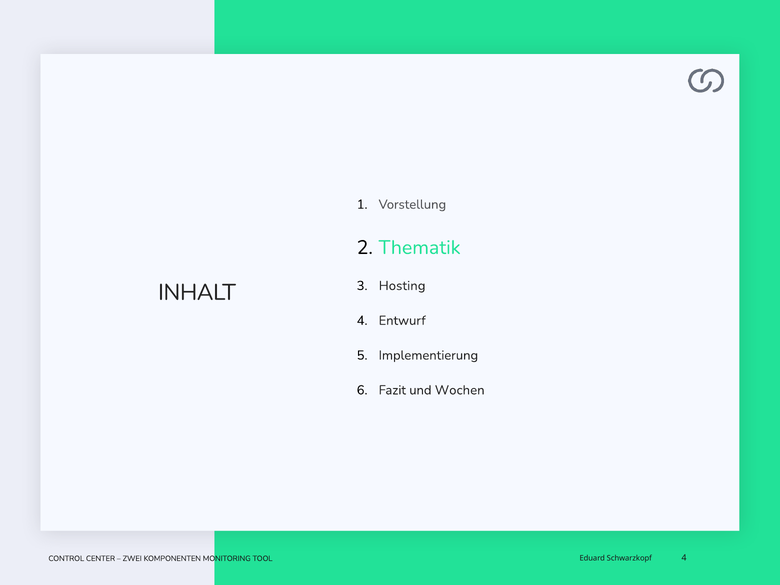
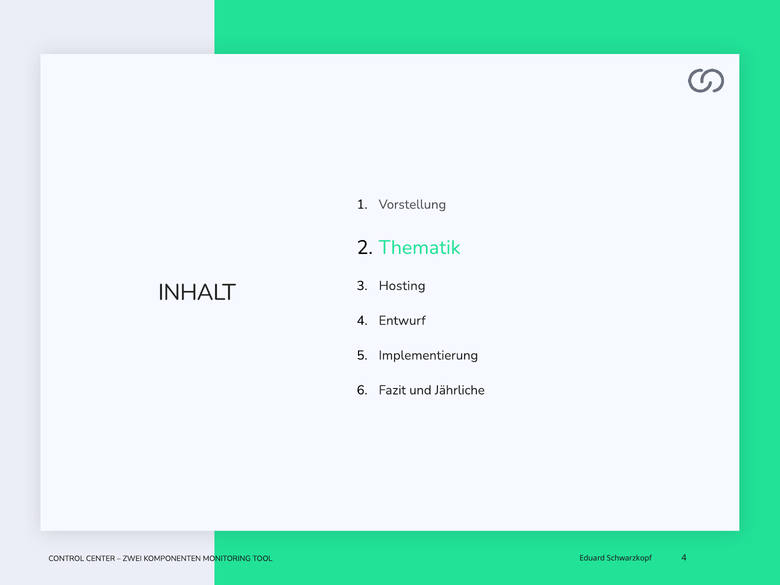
Wochen: Wochen -> Jährliche (460, 390)
